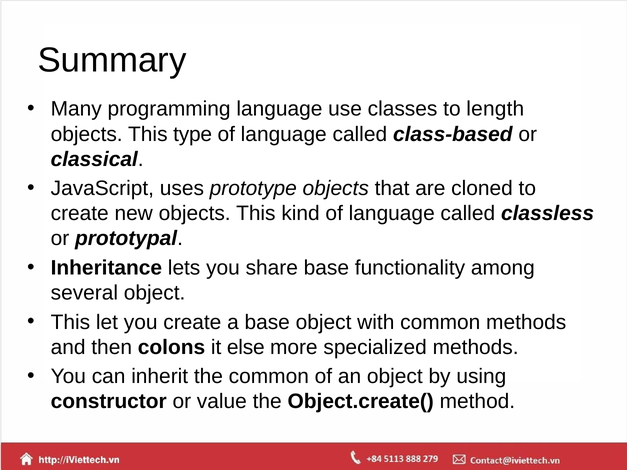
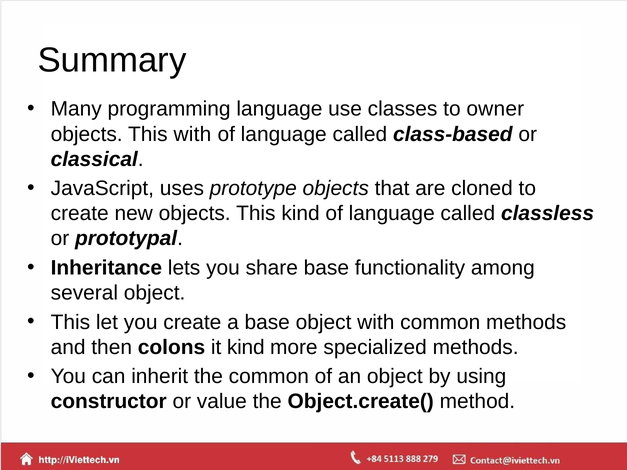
length: length -> owner (495, 109)
This type: type -> with (192, 134)
it else: else -> kind (246, 347)
